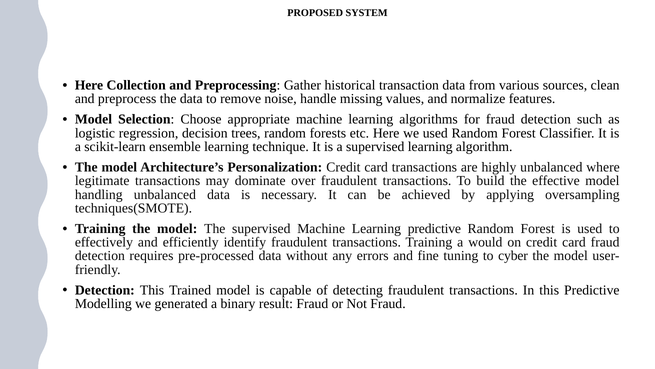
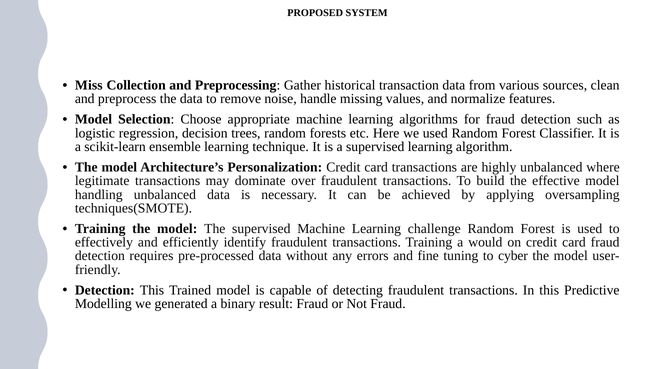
Here: Here -> Miss (89, 85)
Learning predictive: predictive -> challenge (434, 228)
